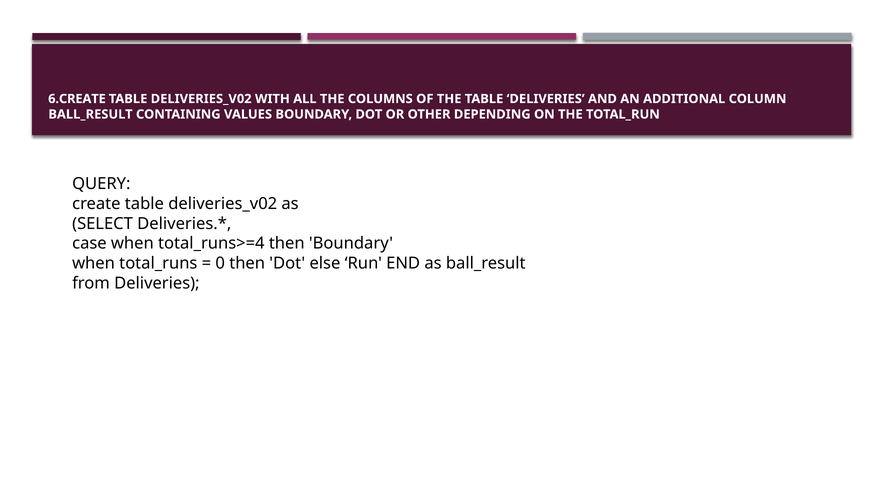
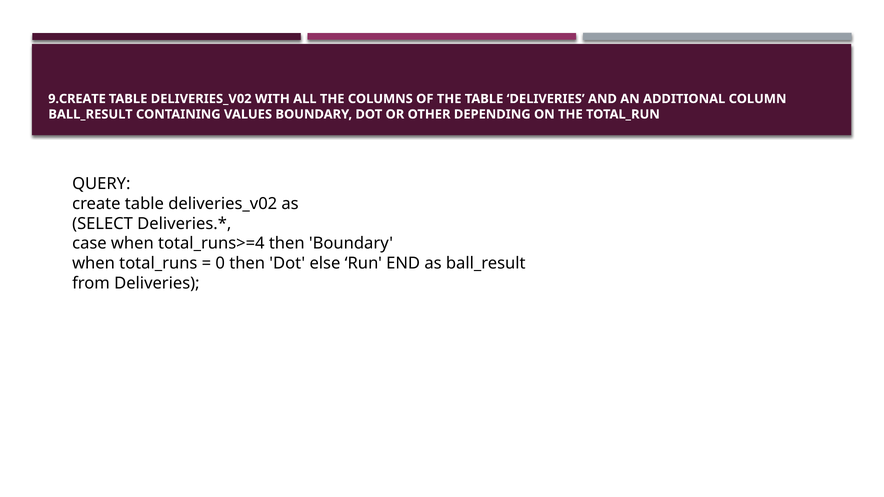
6.CREATE: 6.CREATE -> 9.CREATE (77, 99)
